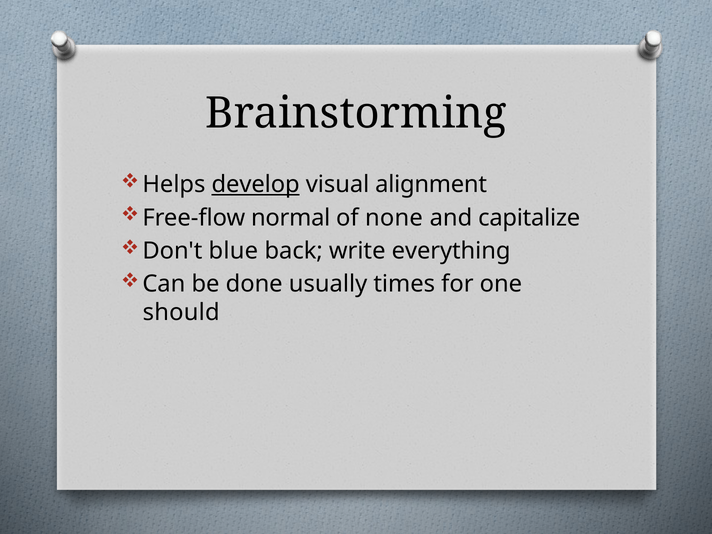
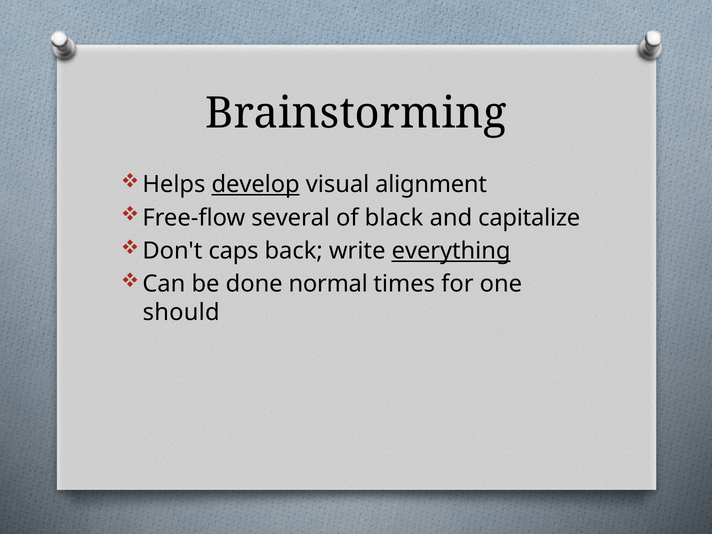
normal: normal -> several (291, 218)
none: none -> black (394, 218)
blue: blue -> caps (234, 251)
everything underline: none -> present (451, 251)
usually: usually -> normal (328, 284)
